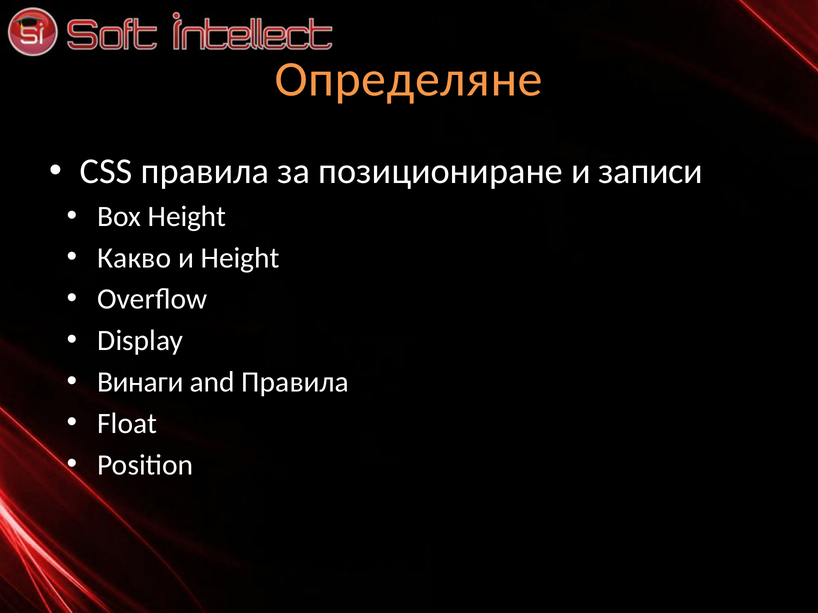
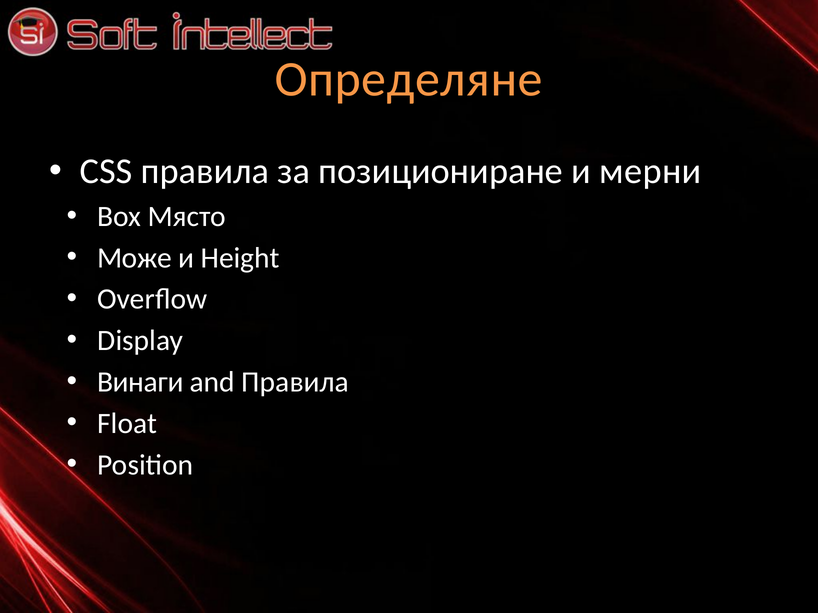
записи: записи -> мерни (650, 172)
Box Height: Height -> Място (187, 217)
Какво: Какво -> Може (134, 258)
